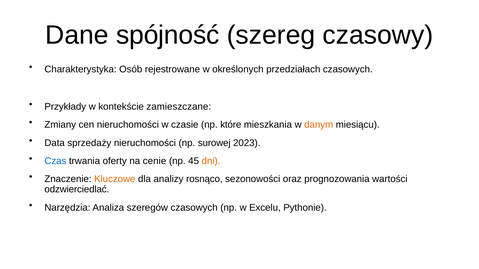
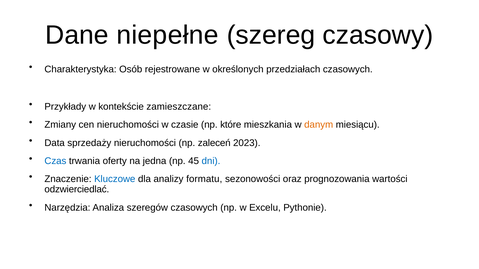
spójność: spójność -> niepełne (168, 35)
surowej: surowej -> zaleceń (214, 143)
cenie: cenie -> jedna (155, 161)
dni colour: orange -> blue (211, 161)
Kluczowe colour: orange -> blue (115, 179)
rosnąco: rosnąco -> formatu (204, 179)
